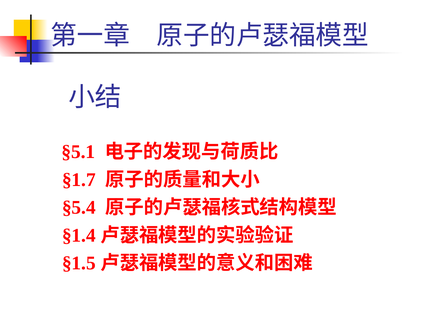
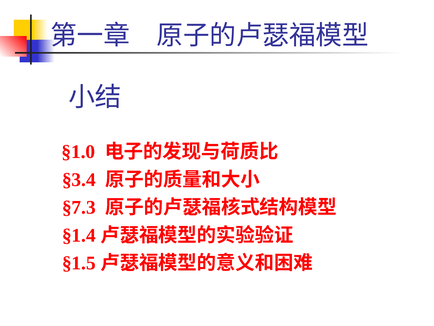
§5.1: §5.1 -> §1.0 (78, 152)
§1.7: §1.7 -> §3.4 (79, 179)
§5.4: §5.4 -> §7.3 (79, 207)
